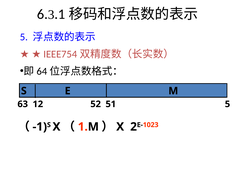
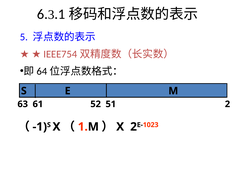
12: 12 -> 61 (38, 104)
51 5: 5 -> 2 (227, 104)
